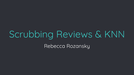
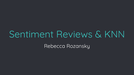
Scrubbing: Scrubbing -> Sentiment (31, 35)
